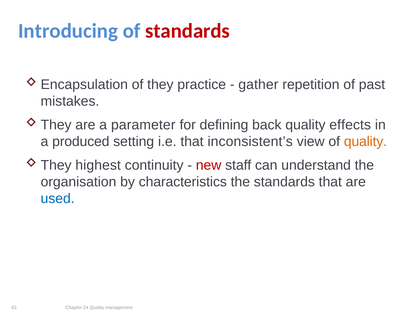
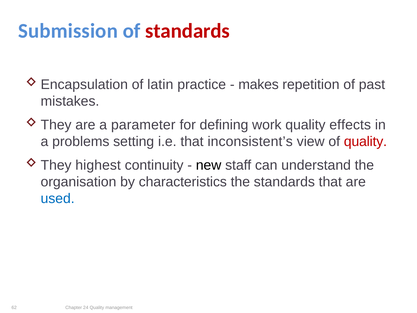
Introducing: Introducing -> Submission (68, 31)
they: they -> latin (160, 84)
gather: gather -> makes (259, 84)
back: back -> work (267, 125)
produced: produced -> problems (81, 141)
quality colour: orange -> red (365, 141)
new colour: red -> black (209, 165)
